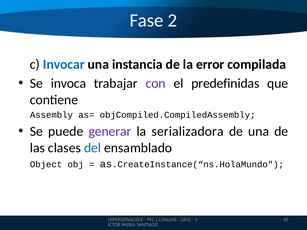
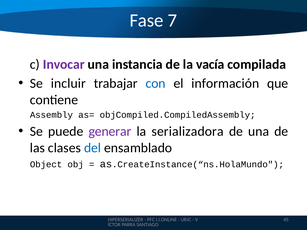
2: 2 -> 7 (172, 21)
Invocar colour: blue -> purple (64, 64)
error: error -> vacía (210, 64)
invoca: invoca -> incluir (68, 84)
con colour: purple -> blue (156, 84)
predefinidas: predefinidas -> información (225, 84)
